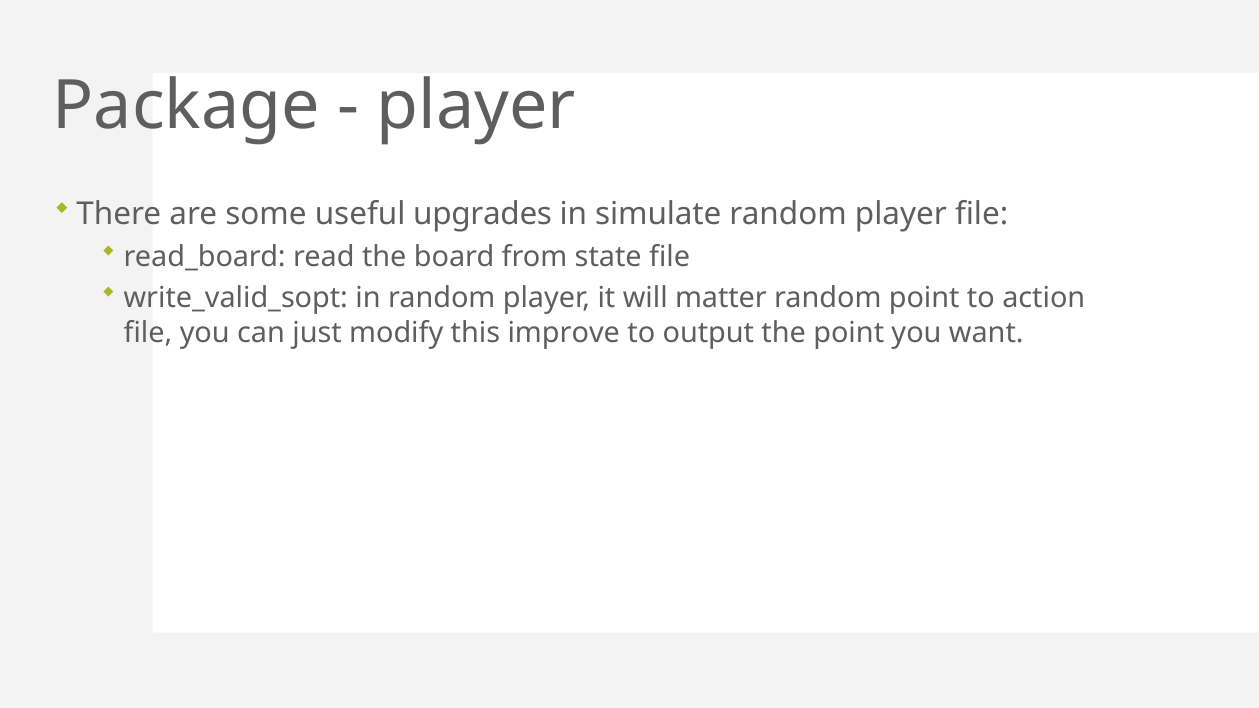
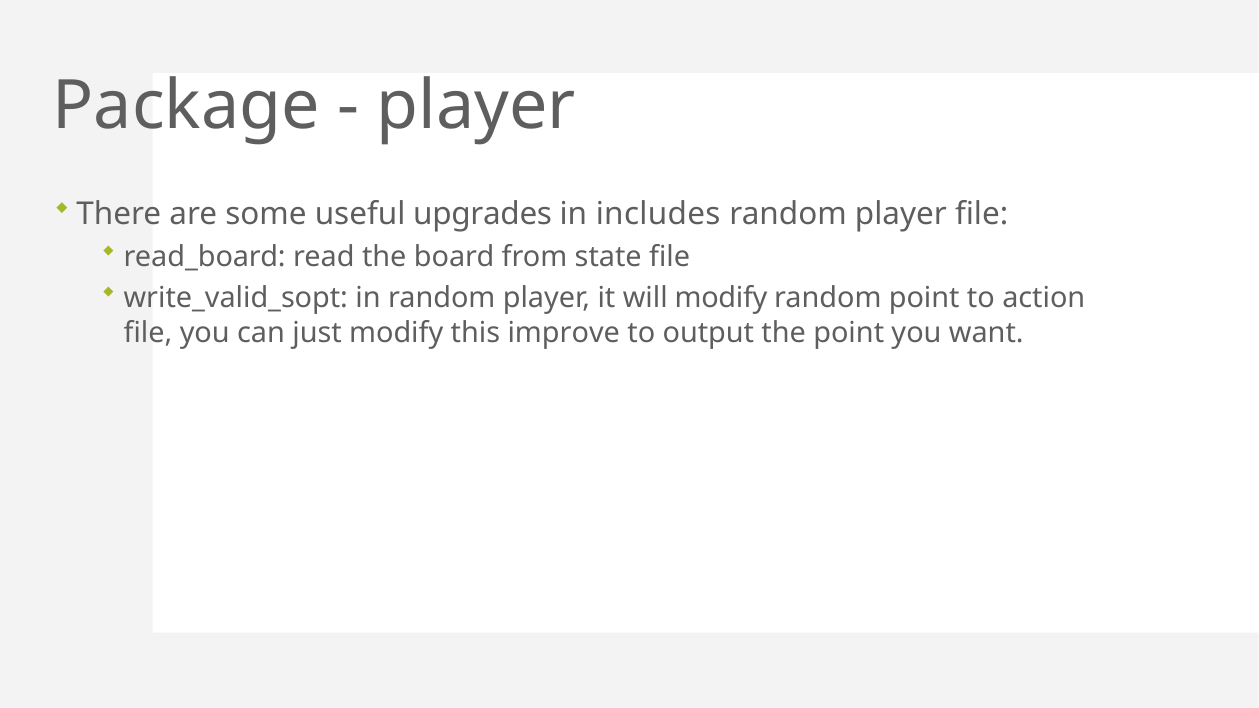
simulate: simulate -> includes (658, 214)
will matter: matter -> modify (721, 298)
